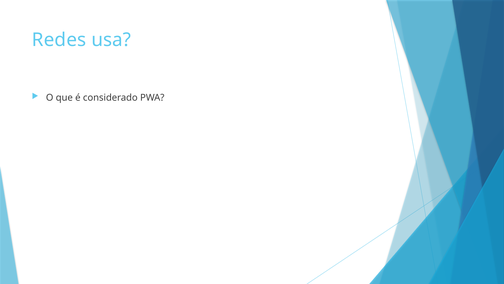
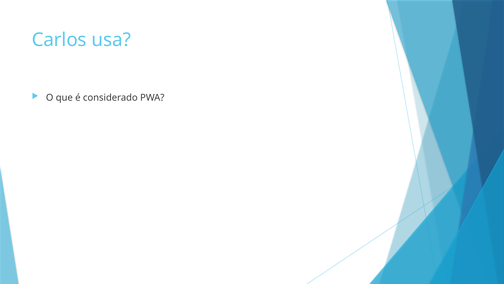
Redes: Redes -> Carlos (59, 40)
